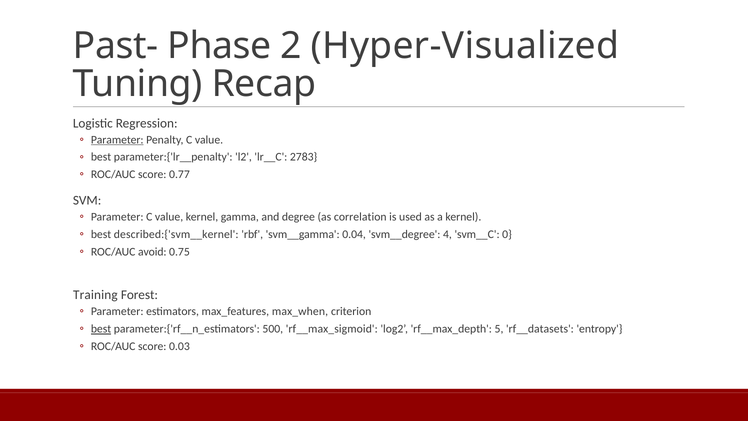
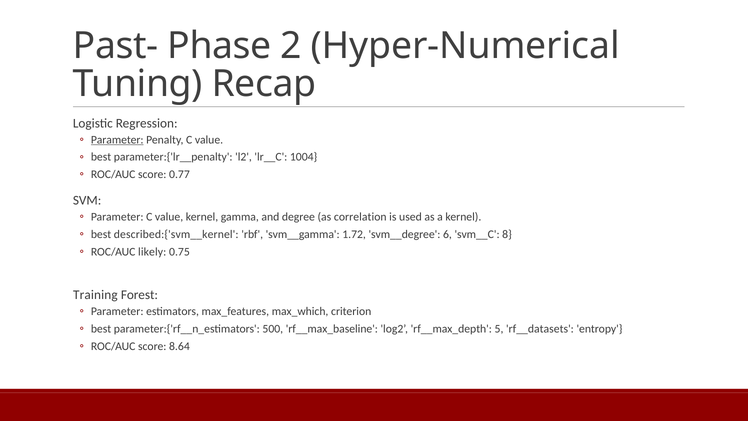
Hyper-Visualized: Hyper-Visualized -> Hyper-Numerical (465, 46)
2783: 2783 -> 1004 (304, 157)
0.04: 0.04 -> 1.72 (354, 234)
4: 4 -> 6 (447, 234)
0: 0 -> 8 (507, 234)
avoid: avoid -> likely (152, 252)
max_when: max_when -> max_which (300, 311)
best underline: present -> none (101, 329)
rf__max_sigmoid: rf__max_sigmoid -> rf__max_baseline (332, 329)
0.03: 0.03 -> 8.64 (179, 346)
